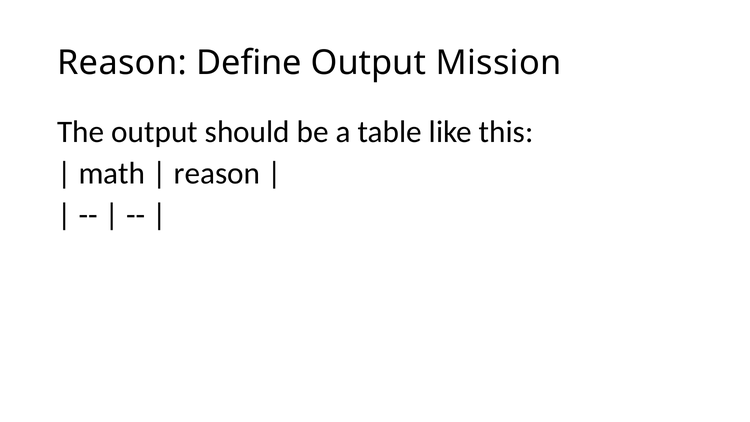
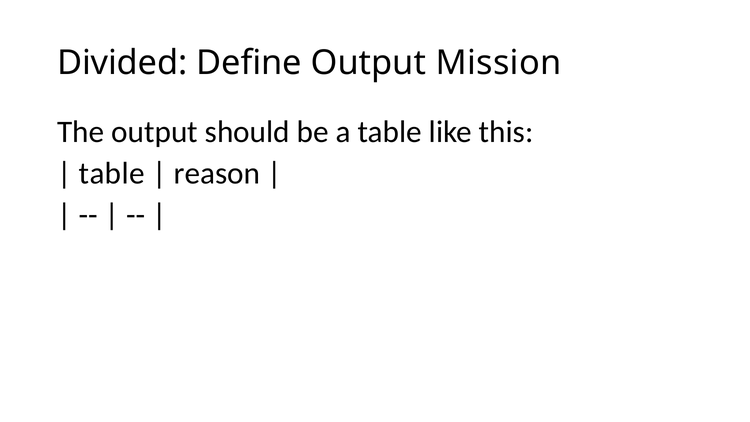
Reason: Reason -> Divided (122, 63)
math: math -> table (112, 173)
